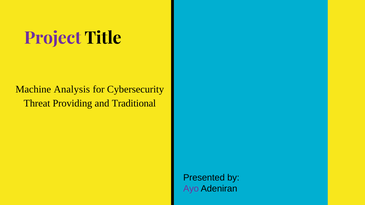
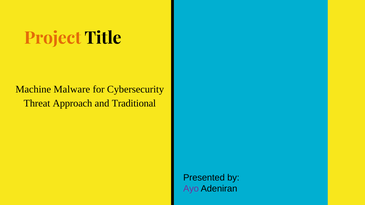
Project colour: purple -> orange (53, 38)
Analysis: Analysis -> Malware (72, 89)
Providing: Providing -> Approach (72, 103)
